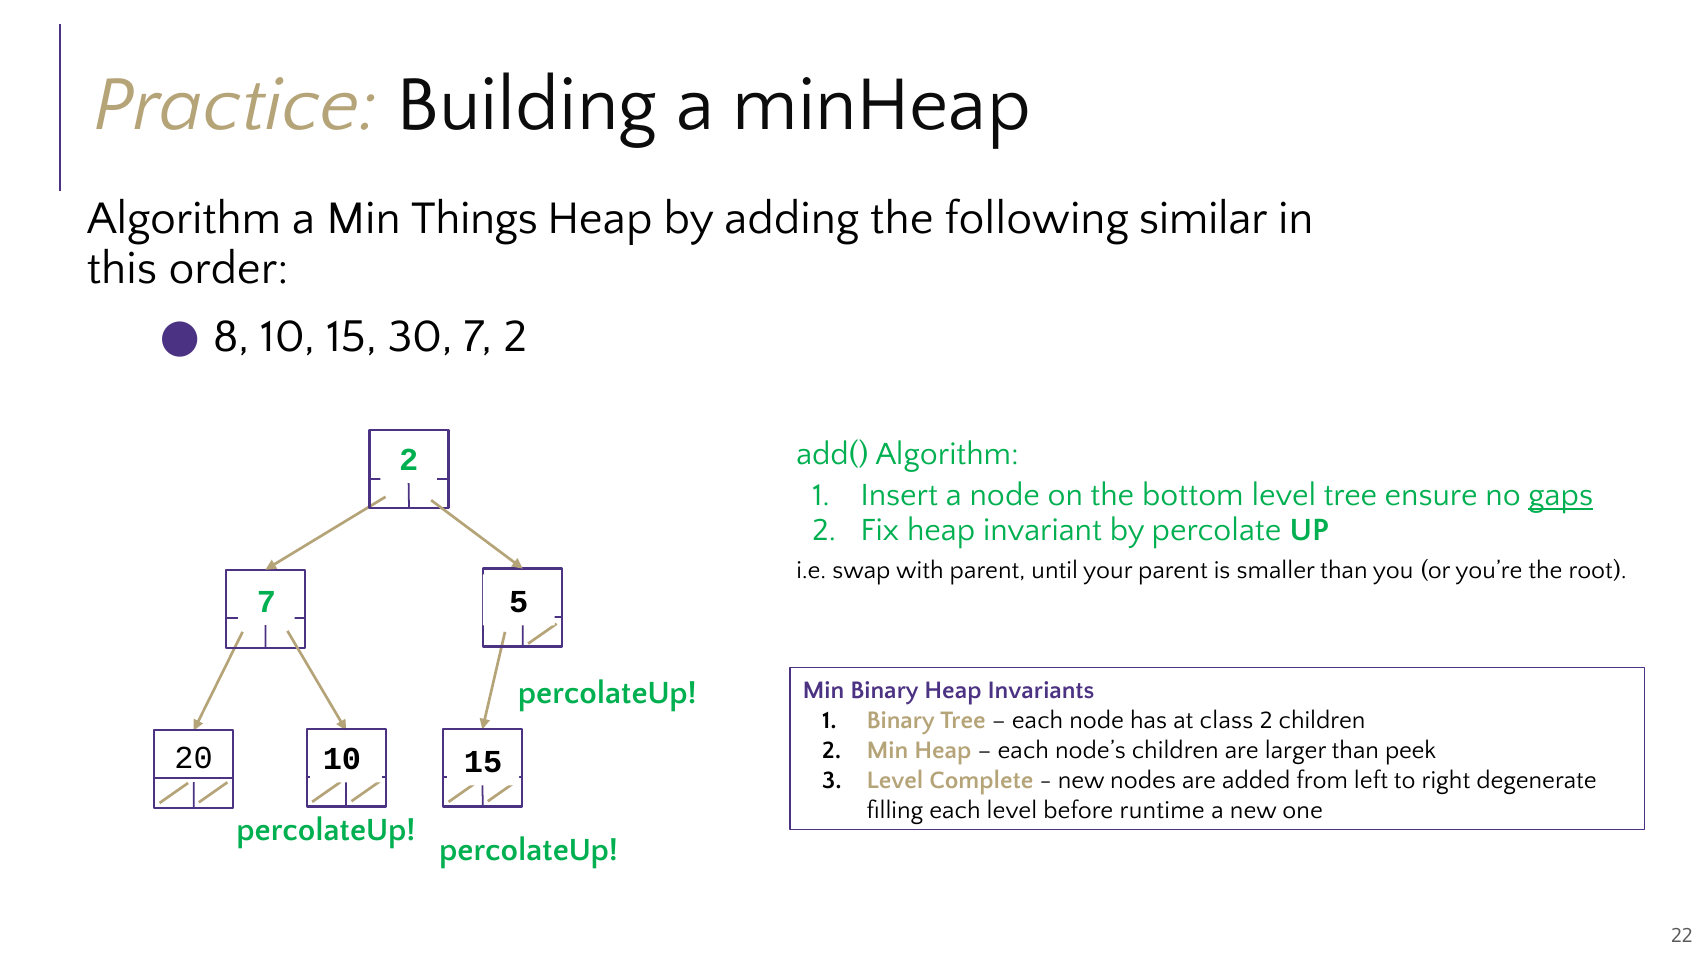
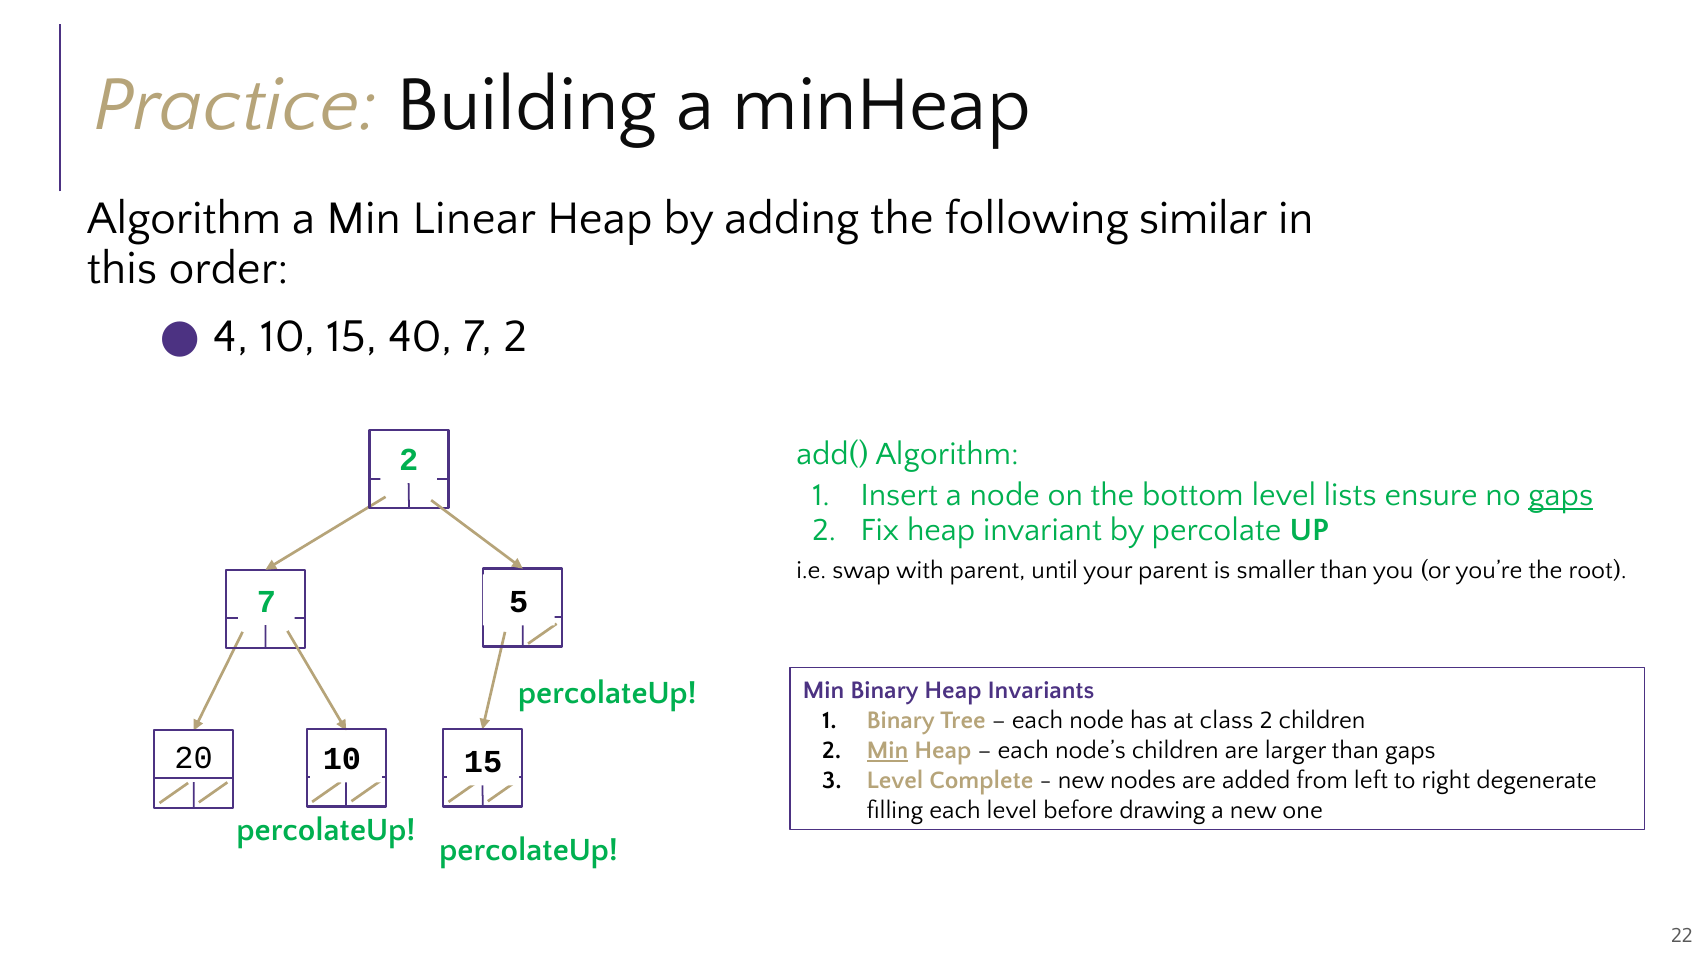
Things: Things -> Linear (474, 219)
8: 8 -> 4 (231, 336)
30: 30 -> 40 (420, 336)
level tree: tree -> lists (1350, 495)
Min underline: none -> present (887, 750)
than peek: peek -> gaps (1410, 750)
runtime: runtime -> drawing (1162, 810)
